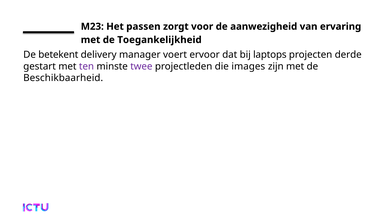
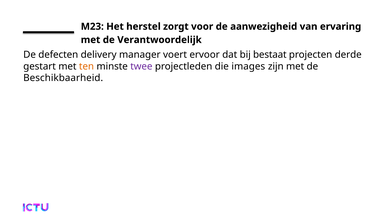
passen: passen -> herstel (143, 26)
Toegankelijkheid: Toegankelijkheid -> Verantwoordelijk (159, 40)
betekent: betekent -> defecten (58, 55)
laptops: laptops -> bestaat (270, 55)
ten colour: purple -> orange (87, 66)
